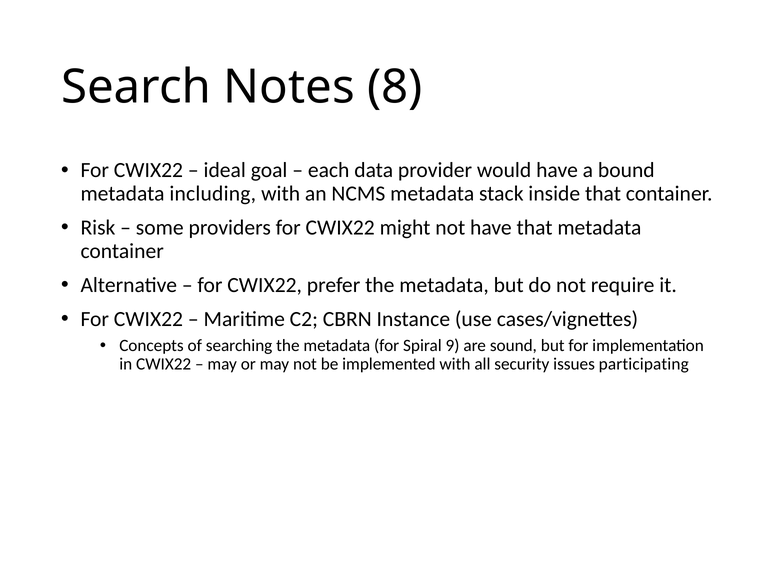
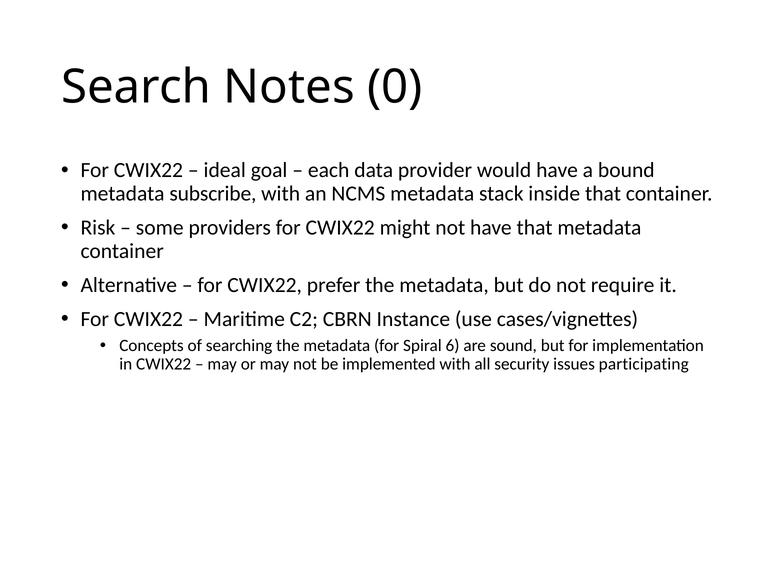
8: 8 -> 0 (395, 87)
including: including -> subscribe (213, 194)
9: 9 -> 6 (453, 346)
